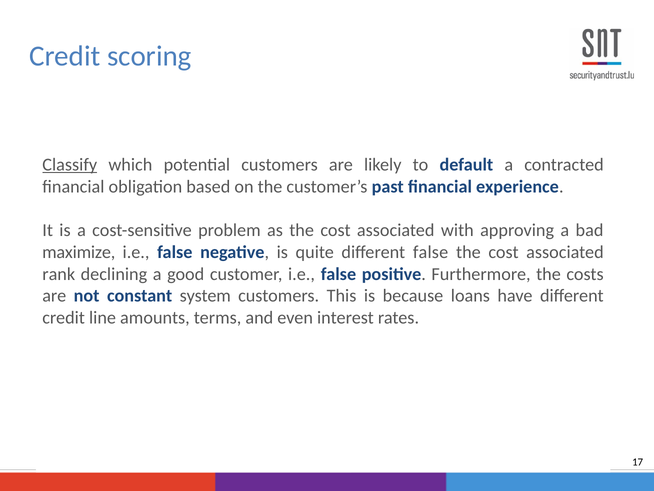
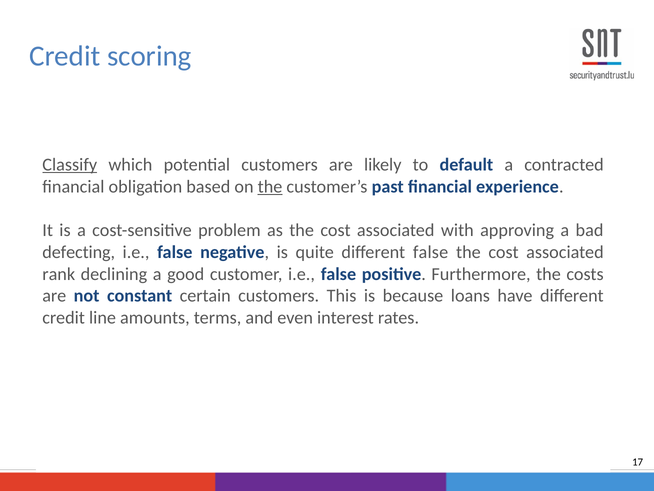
the underline: none -> present (270, 187)
maximize: maximize -> defecting (79, 252)
system: system -> certain (205, 296)
